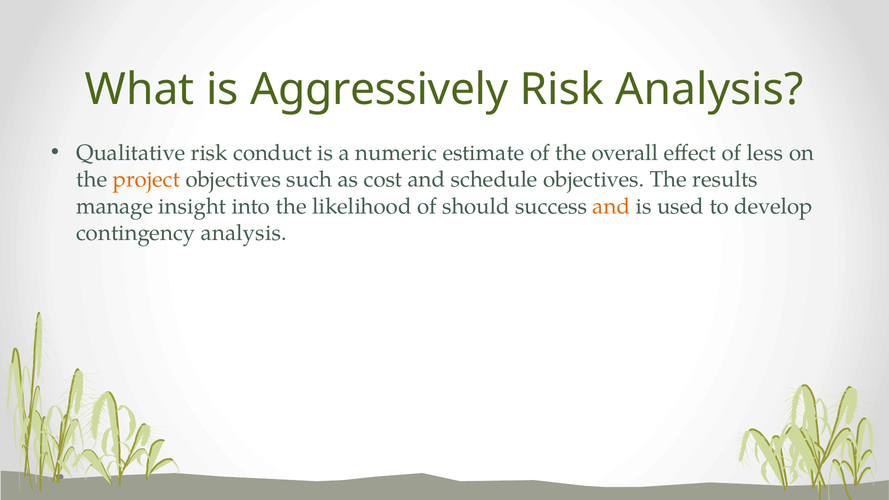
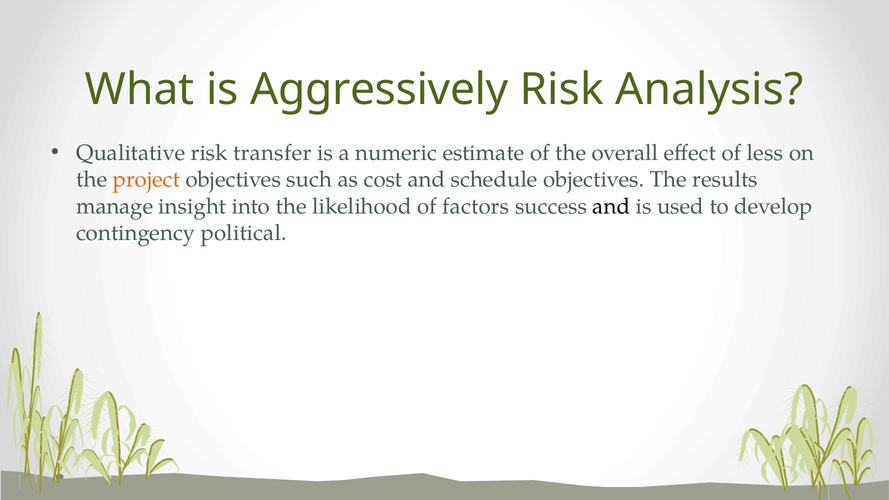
conduct: conduct -> transfer (272, 153)
should: should -> factors (476, 206)
and colour: orange -> black (611, 206)
contingency analysis: analysis -> political (244, 233)
